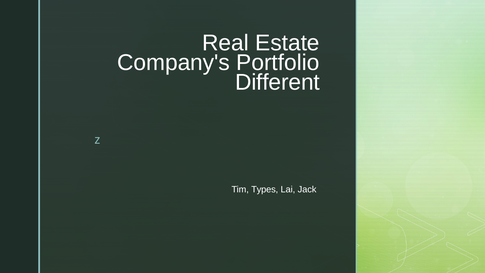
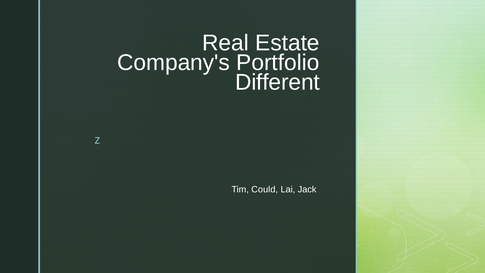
Types: Types -> Could (265, 189)
